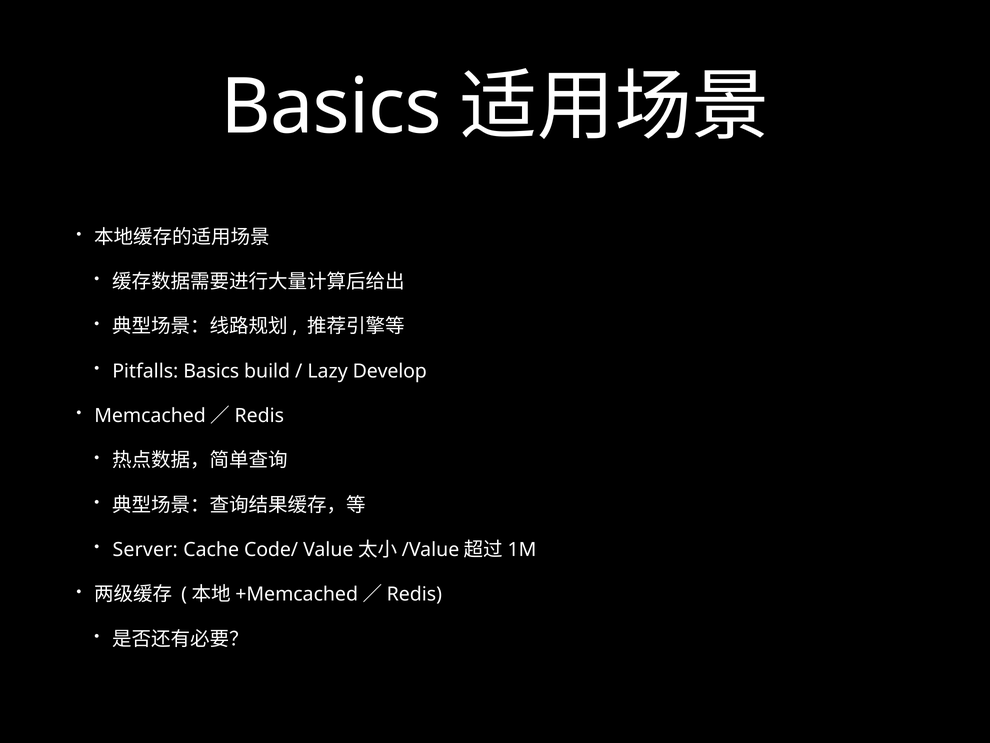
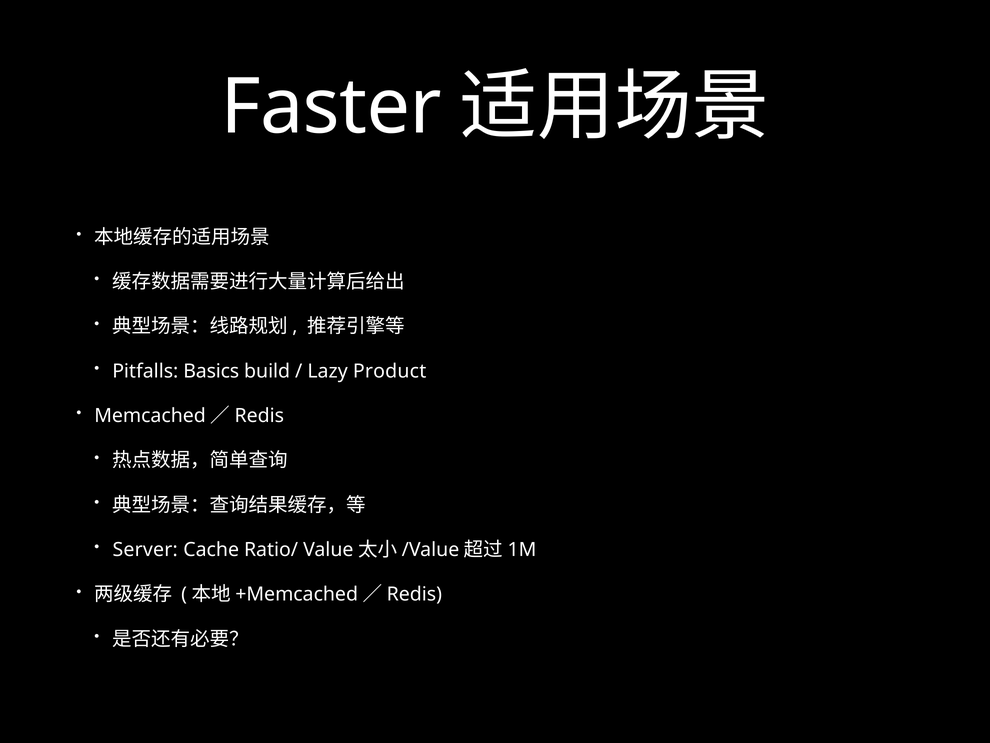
Basics: Basics -> Faster (331, 107)
Develop: Develop -> Product (390, 371)
Code/: Code/ -> Ratio/ (271, 549)
